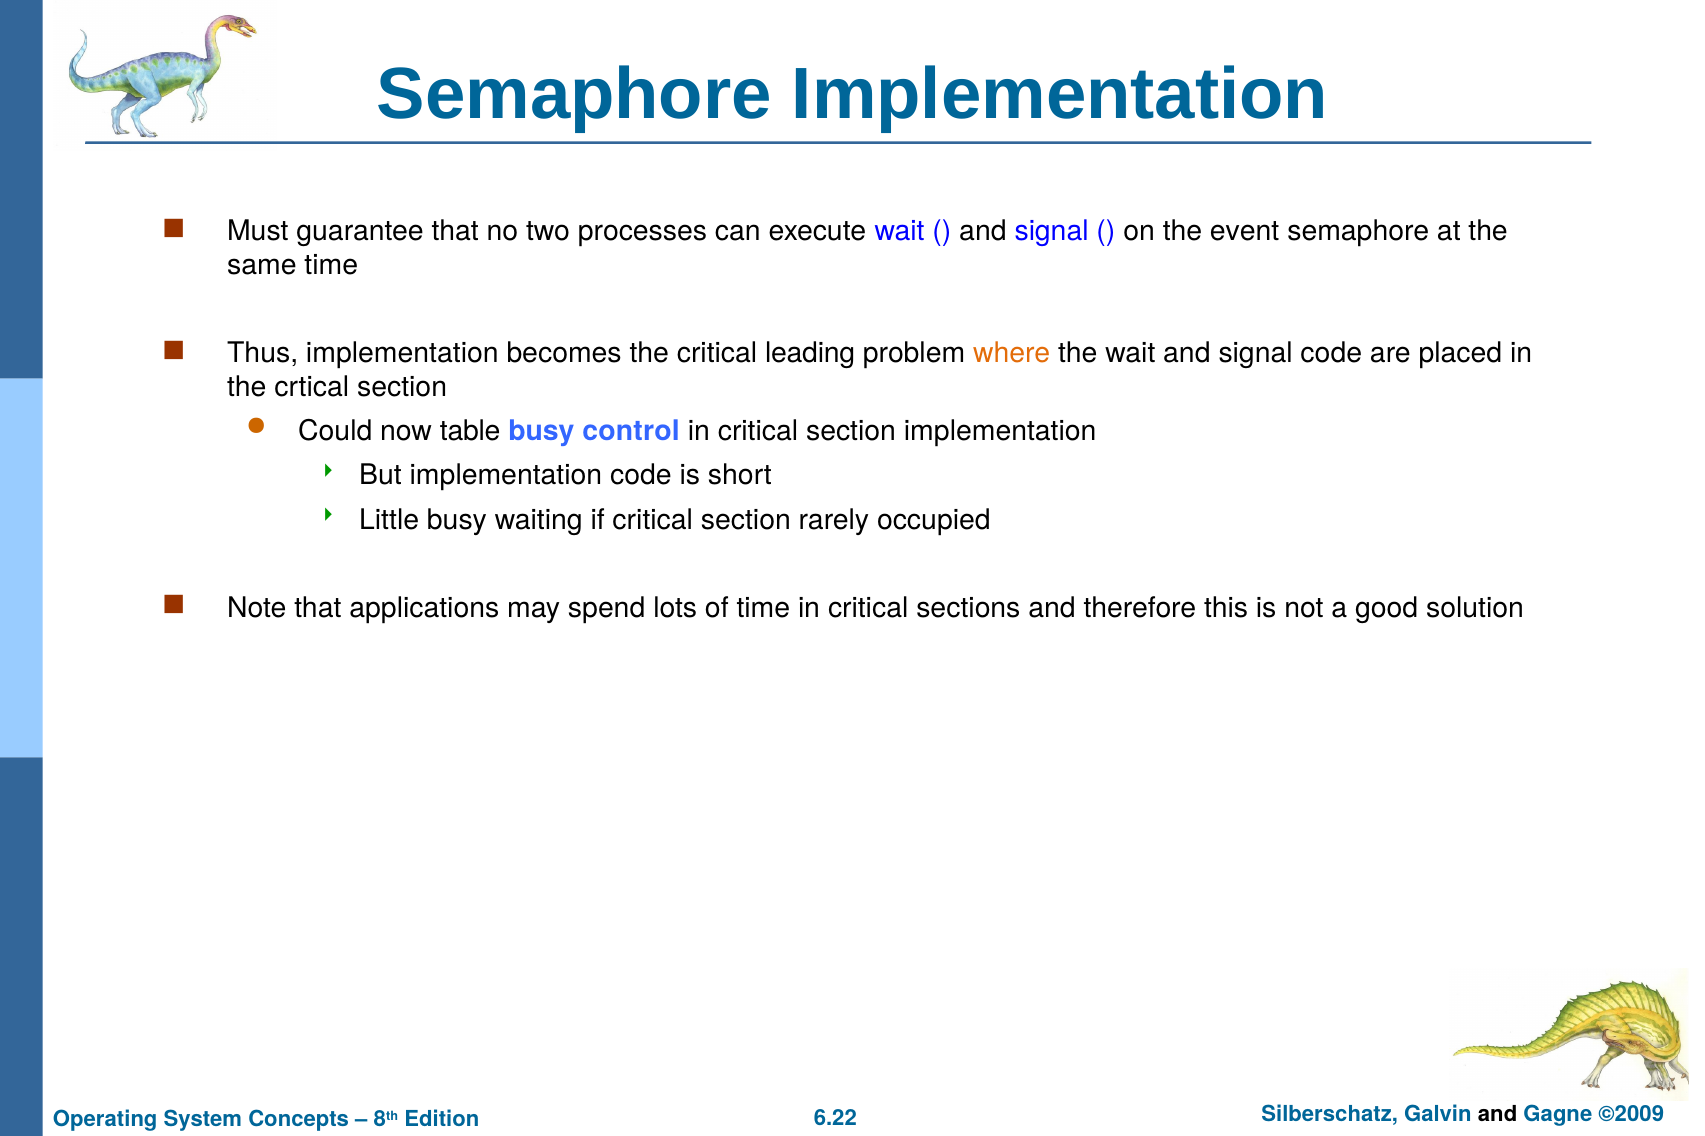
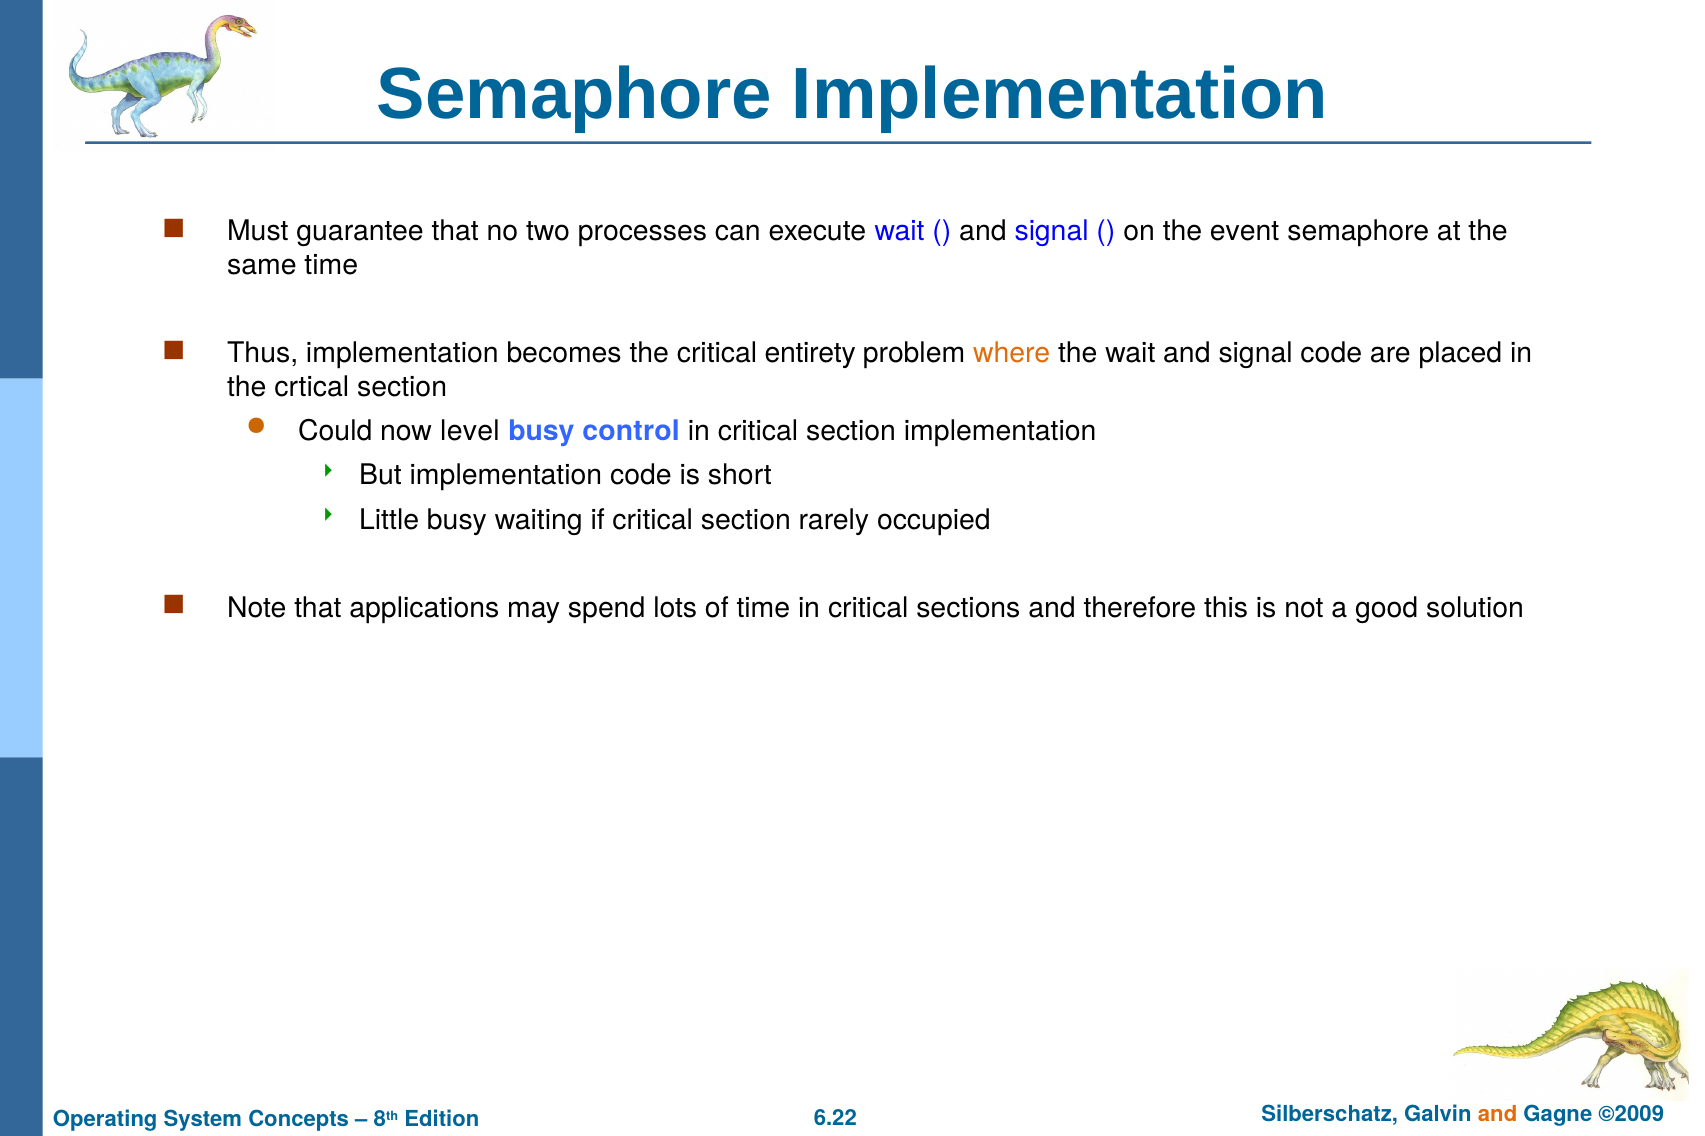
leading: leading -> entirety (810, 354)
table: table -> level (470, 432)
and colour: black -> orange (1498, 1115)
